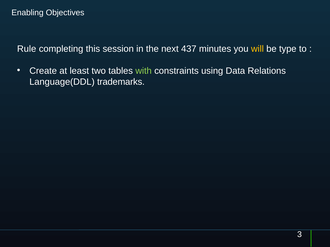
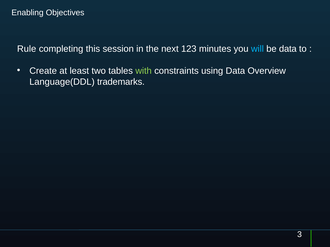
437: 437 -> 123 (189, 49)
will colour: yellow -> light blue (257, 49)
be type: type -> data (288, 49)
Relations: Relations -> Overview (267, 71)
